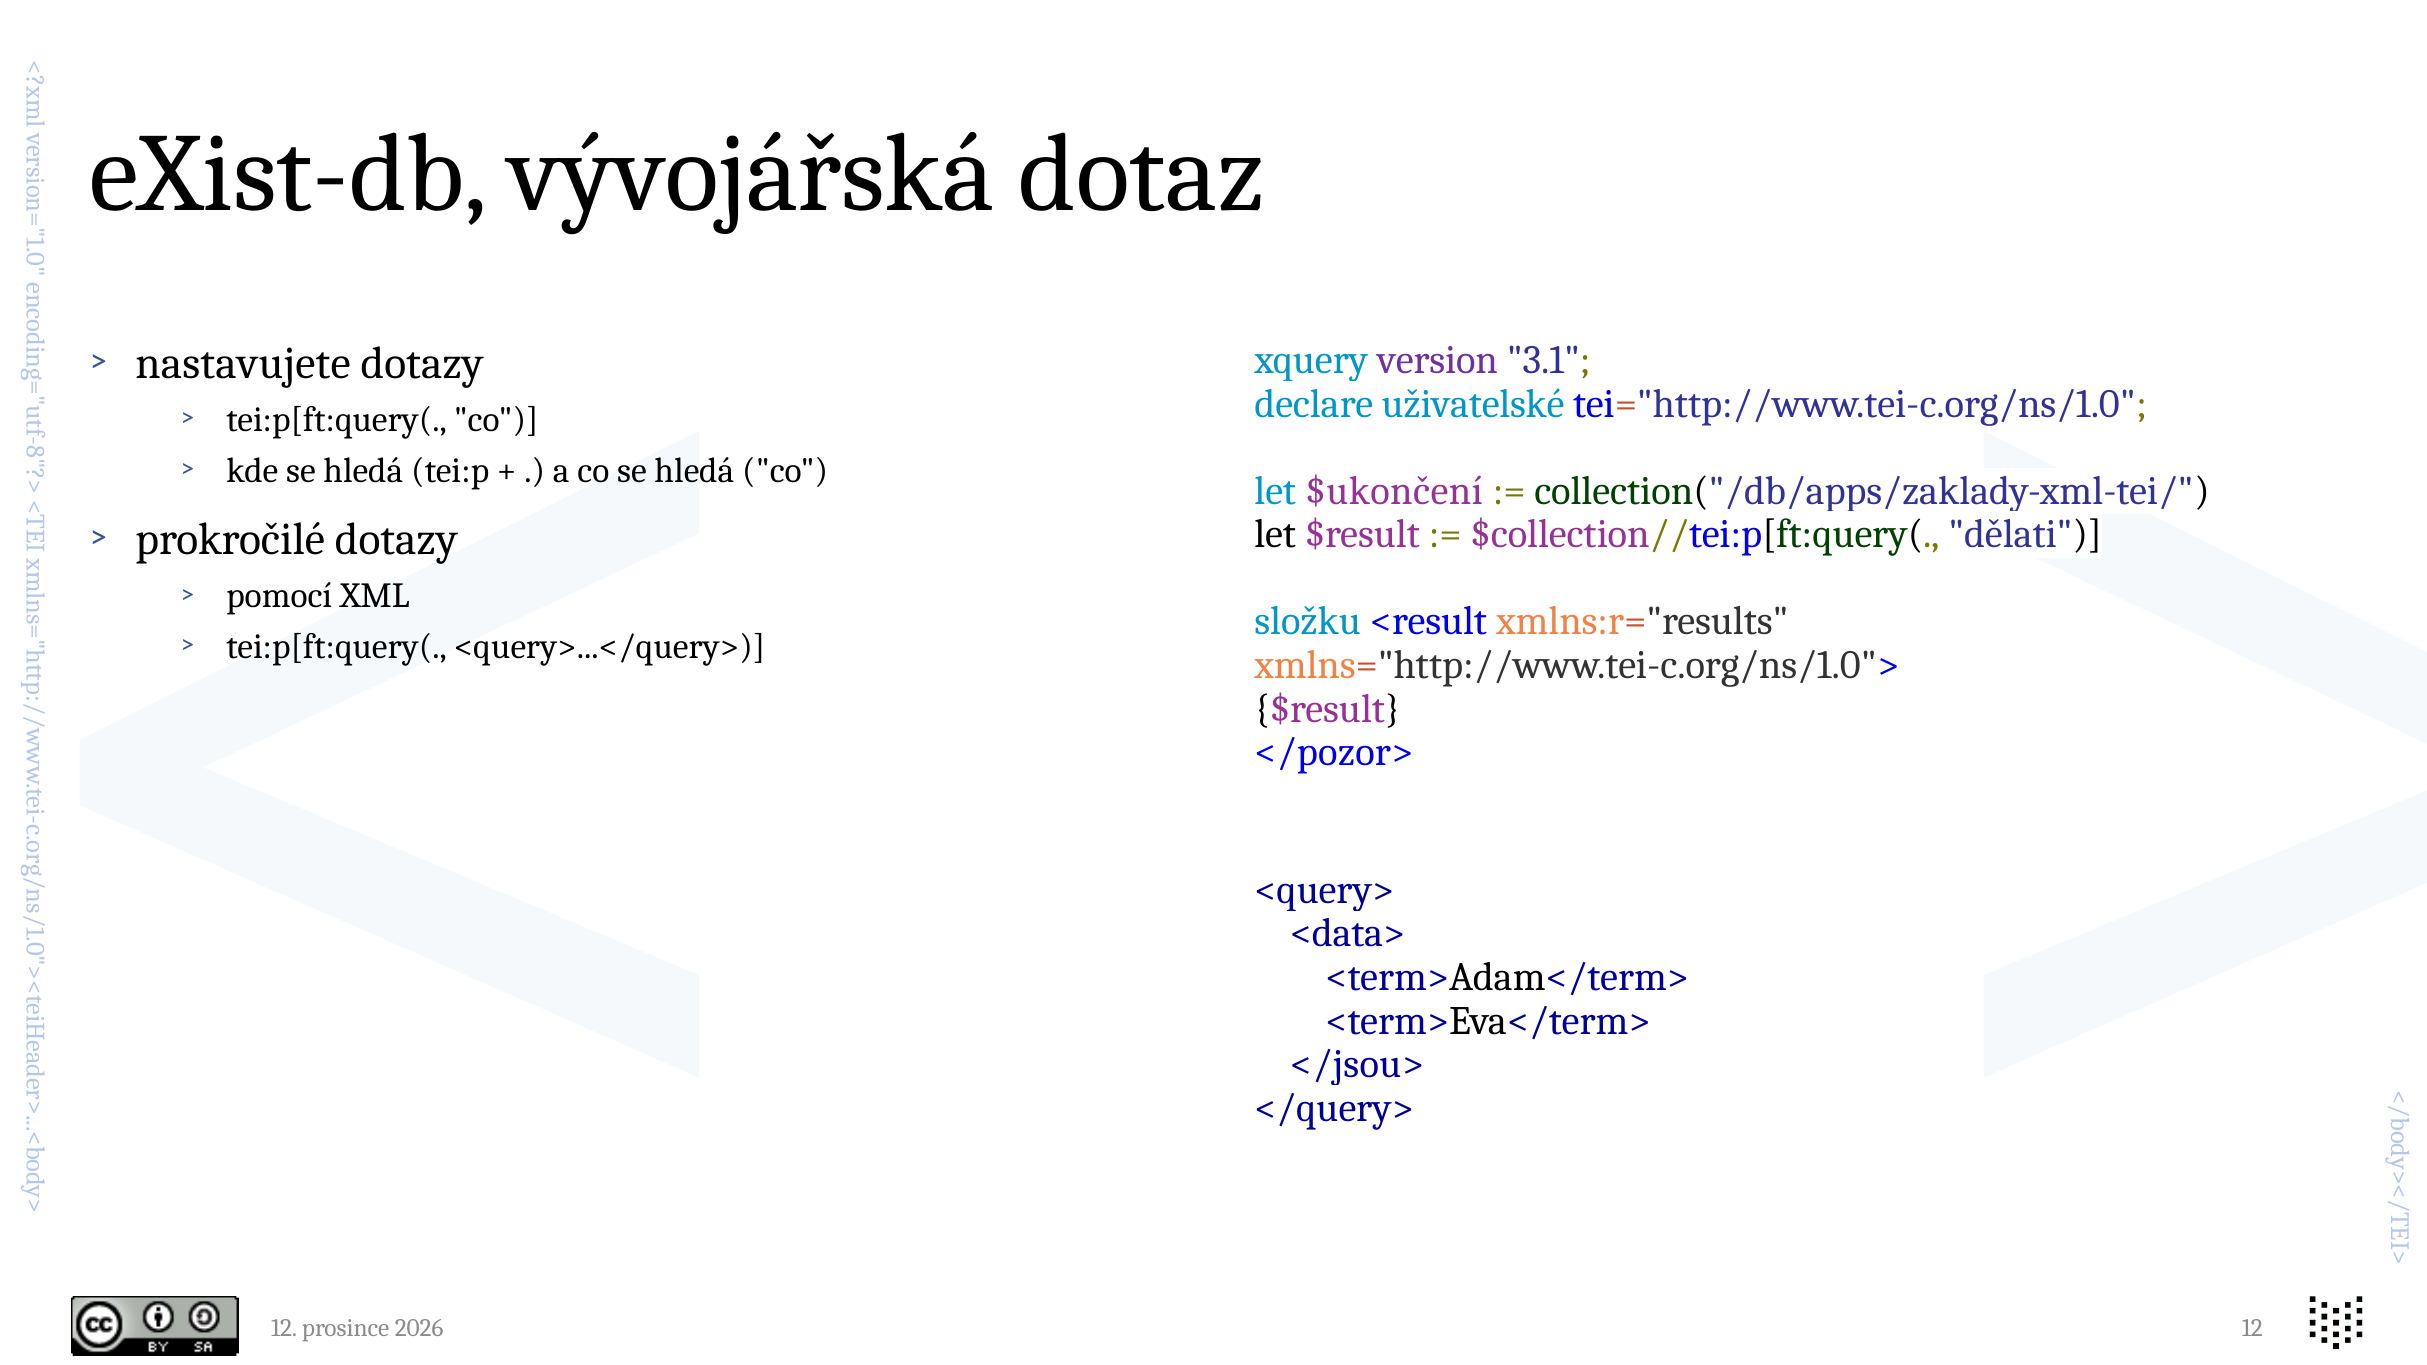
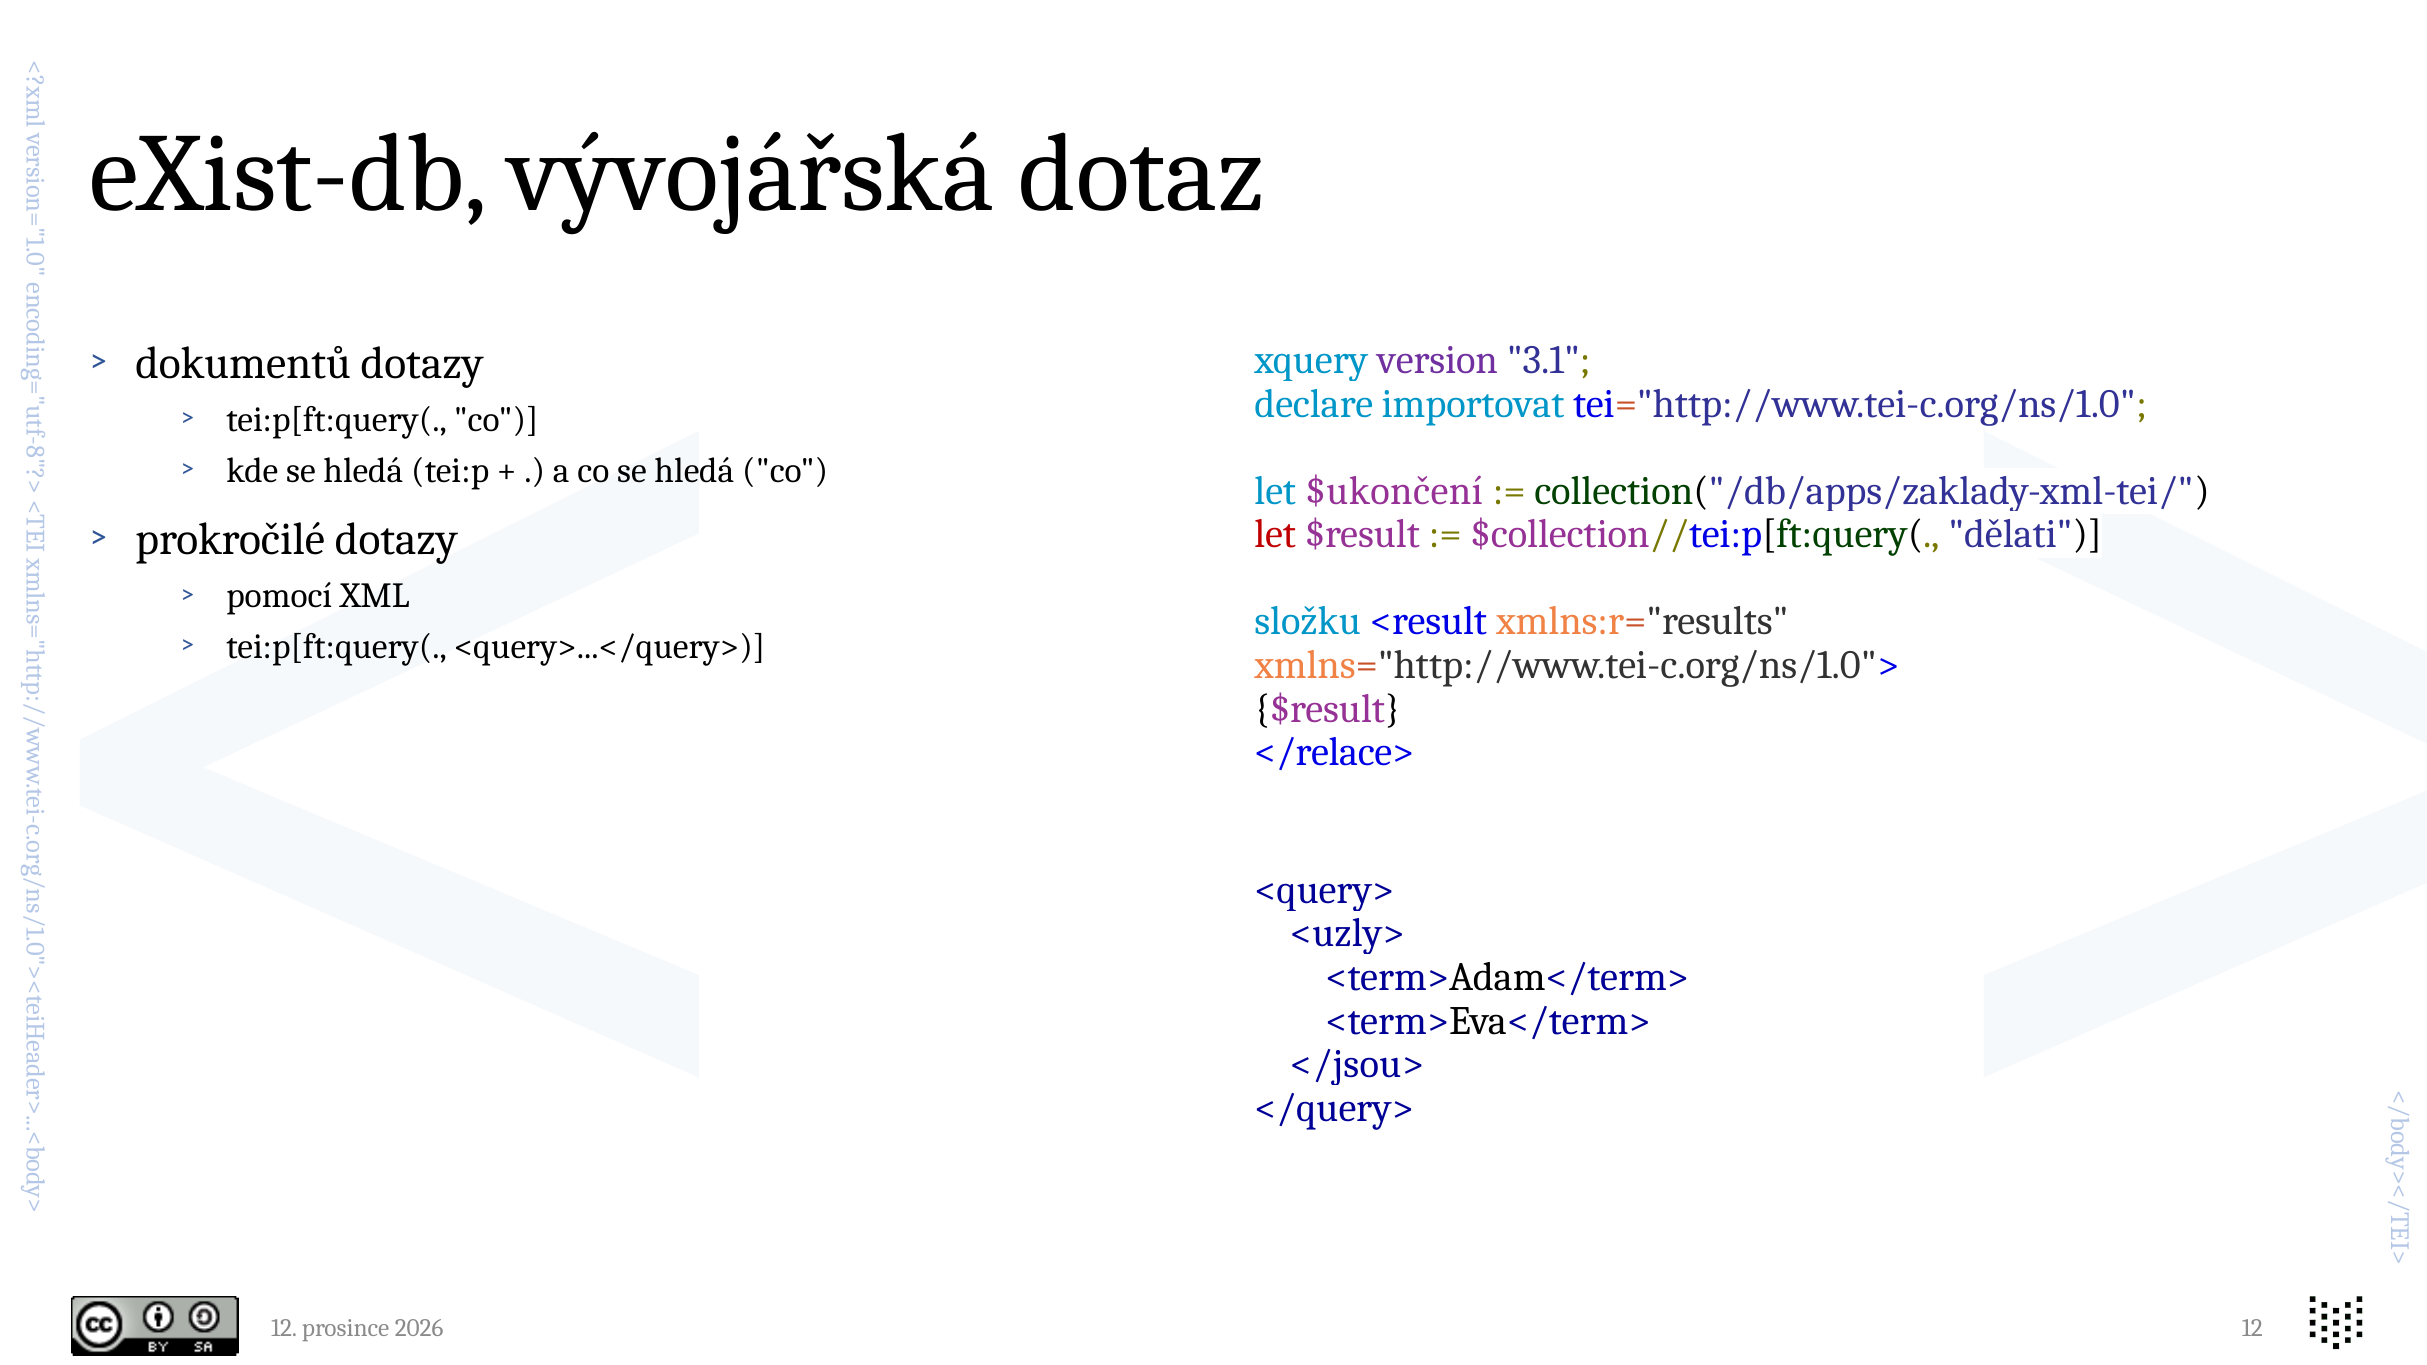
nastavujete: nastavujete -> dokumentů (243, 363)
uživatelské: uživatelské -> importovat (1473, 404)
let colour: black -> red (1275, 535)
</pozor>: </pozor> -> </relace> (1334, 752)
<data>: <data> -> <uzly> (1347, 934)
